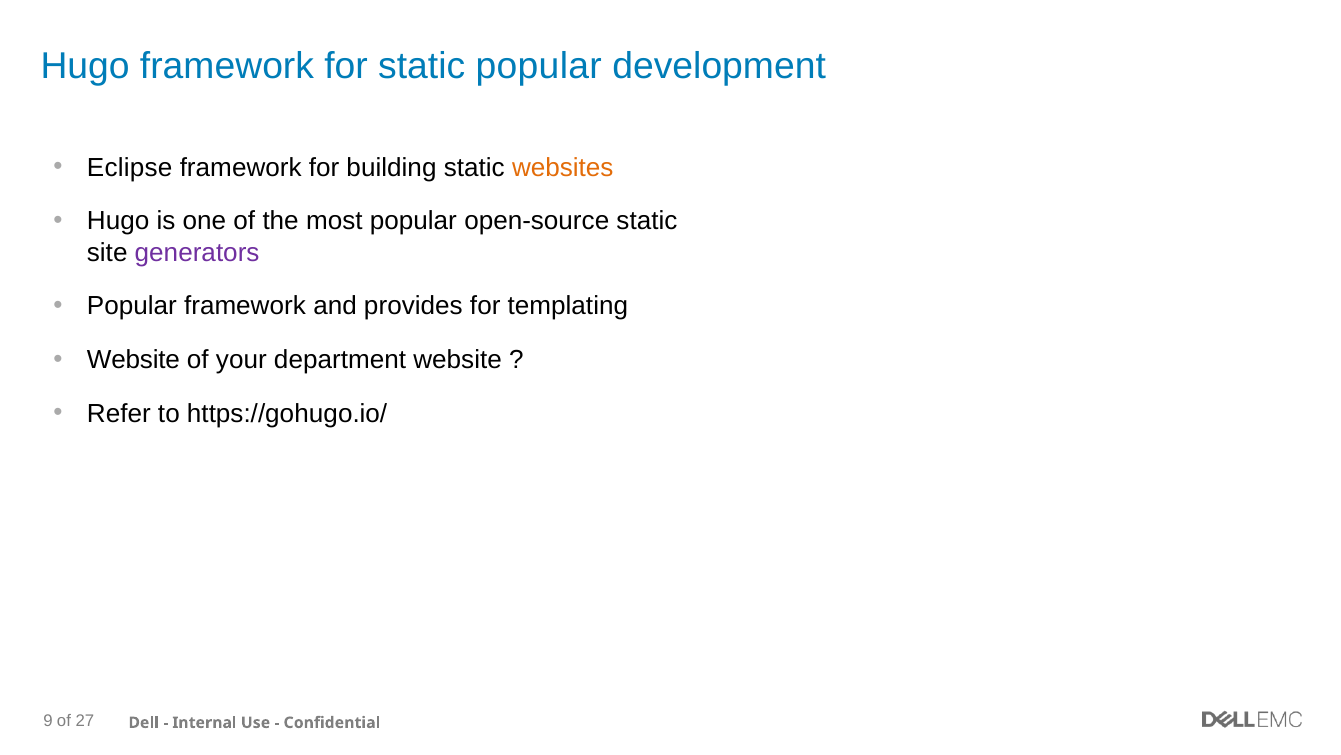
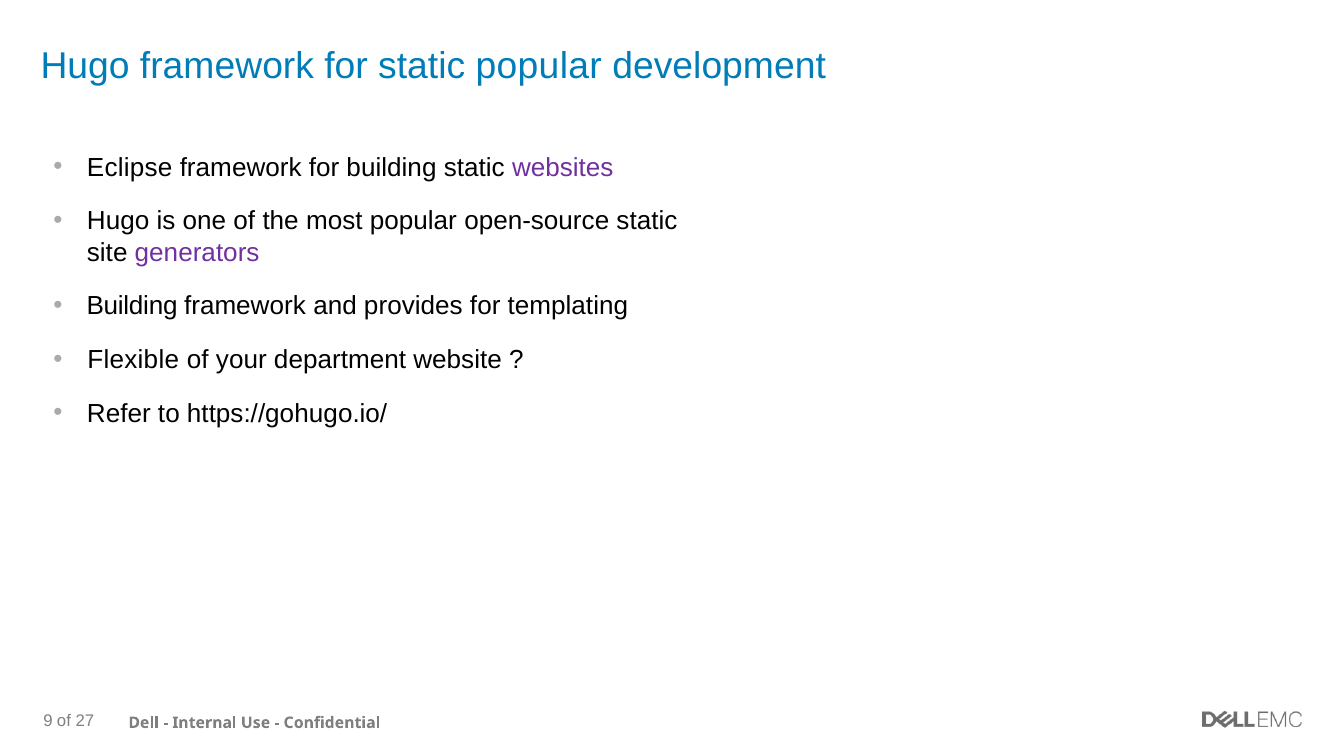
websites colour: orange -> purple (563, 167)
Popular: Popular -> Building (132, 306)
Website: Website -> Flexible (133, 360)
